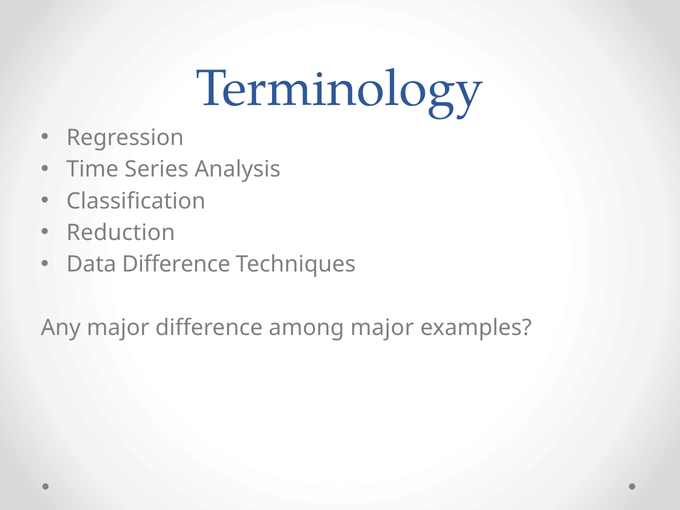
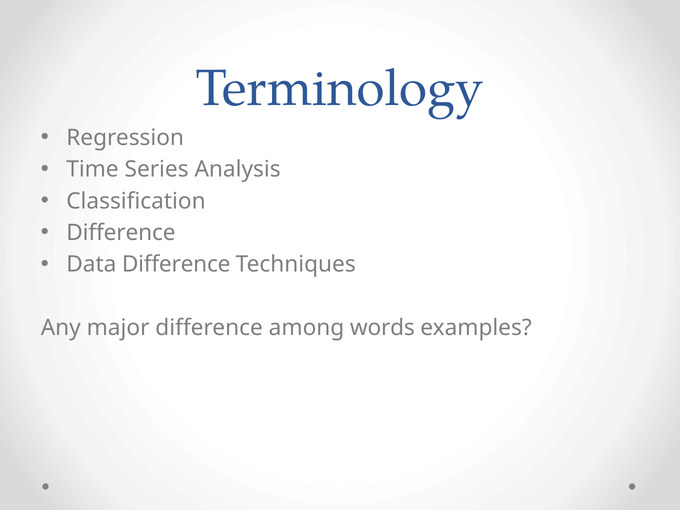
Reduction: Reduction -> Difference (121, 233)
among major: major -> words (382, 328)
